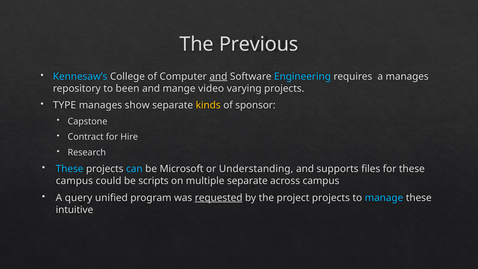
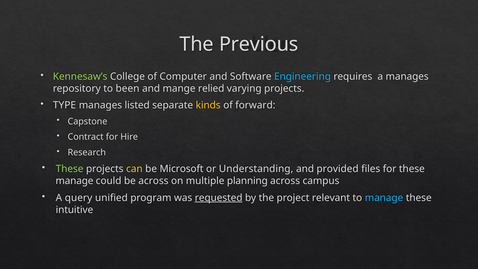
Kennesaw’s colour: light blue -> light green (80, 76)
and underline: present -> none (218, 76)
video: video -> relied (211, 88)
show: show -> listed (137, 105)
sponsor: sponsor -> forward (255, 105)
These colour: light blue -> light green (70, 169)
can colour: light blue -> yellow (134, 169)
supports: supports -> provided (338, 169)
campus: campus -> manage (74, 181)
be scripts: scripts -> across (153, 181)
multiple separate: separate -> planning (247, 181)
project projects: projects -> relevant (331, 198)
